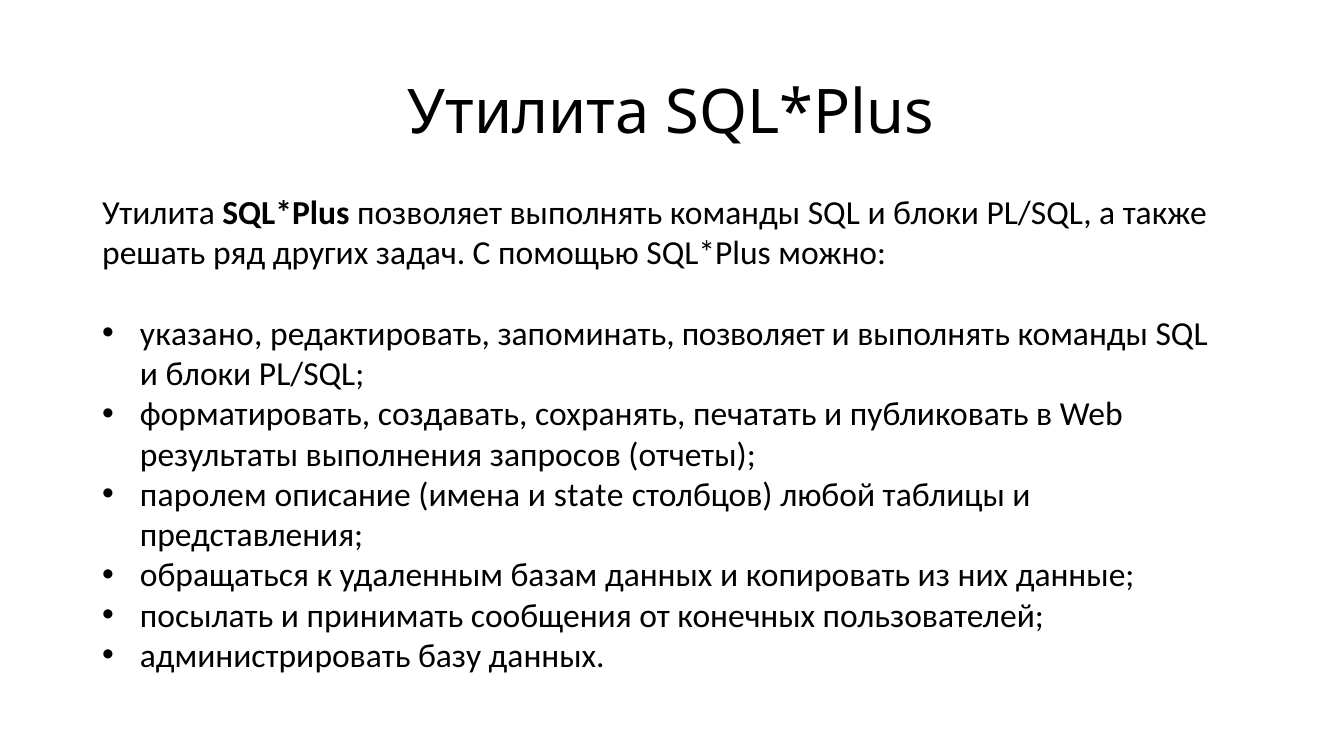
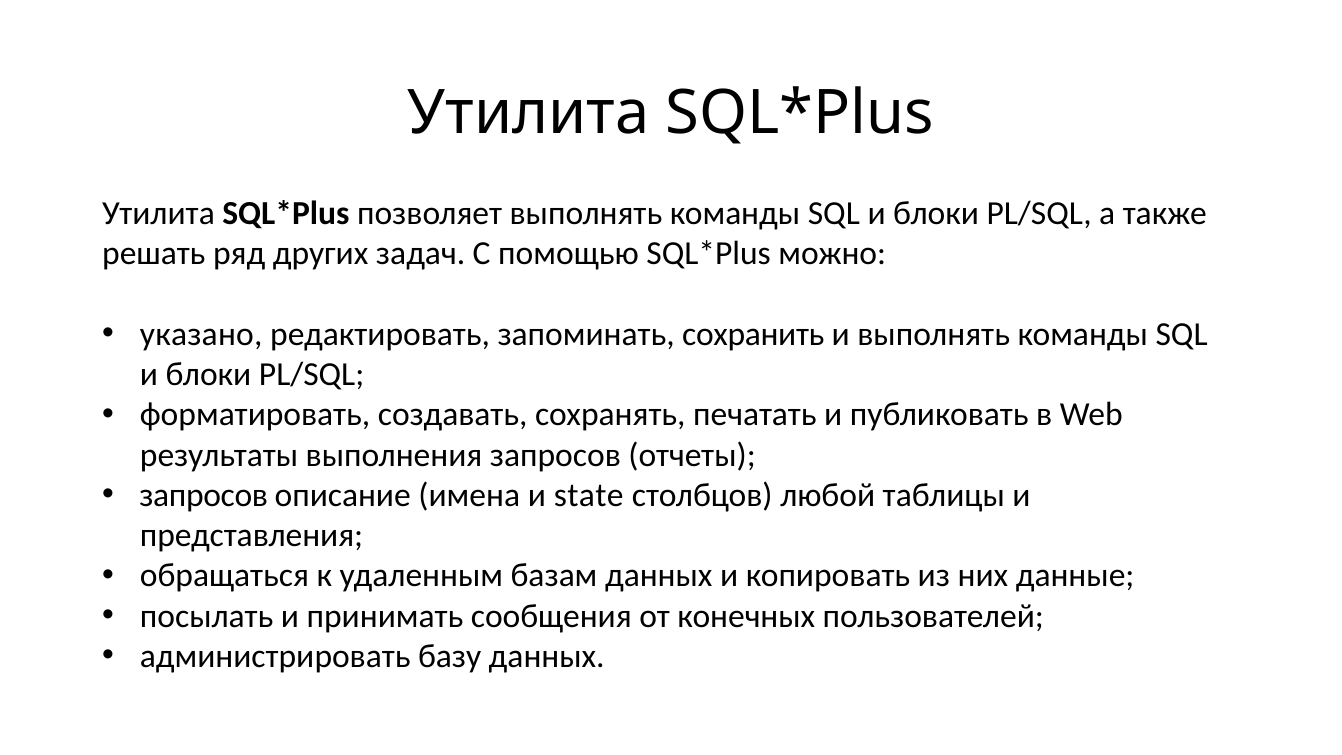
запоминать позволяет: позволяет -> сохранить (753, 334)
паролем: паролем -> запросов (204, 495)
